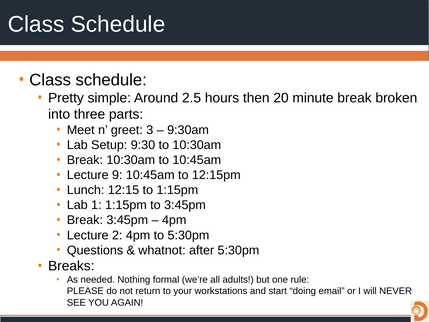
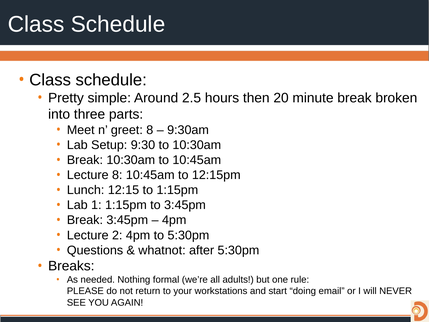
greet 3: 3 -> 8 (150, 130)
Lecture 9: 9 -> 8 (117, 175)
